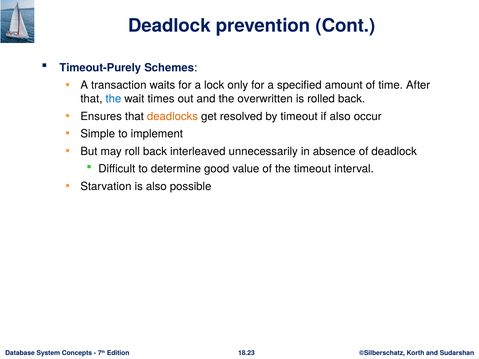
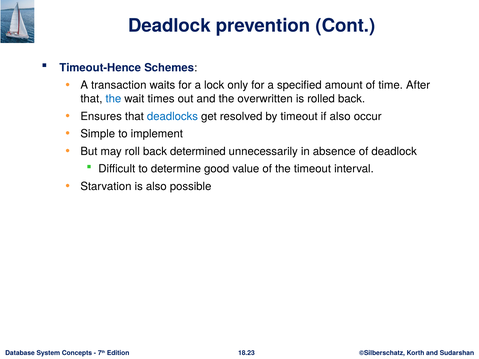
Timeout-Purely: Timeout-Purely -> Timeout-Hence (100, 68)
deadlocks colour: orange -> blue (172, 116)
interleaved: interleaved -> determined (198, 151)
